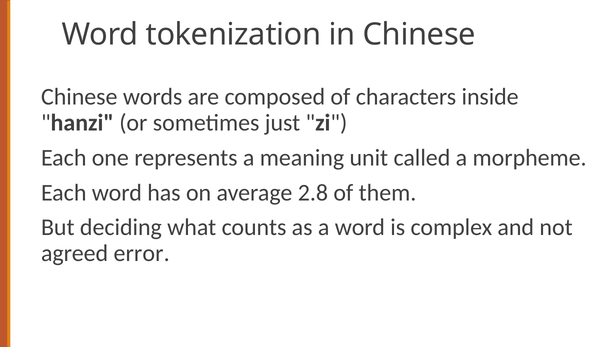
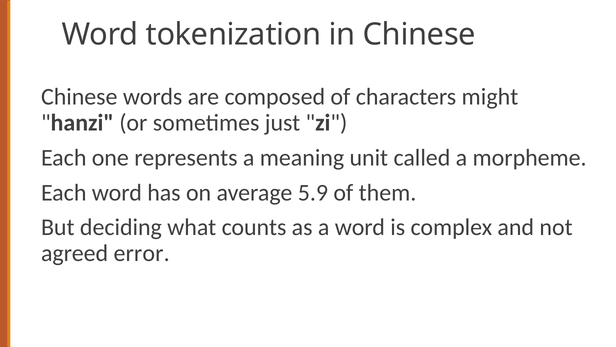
inside: inside -> might (490, 97)
2.8: 2.8 -> 5.9 (313, 192)
